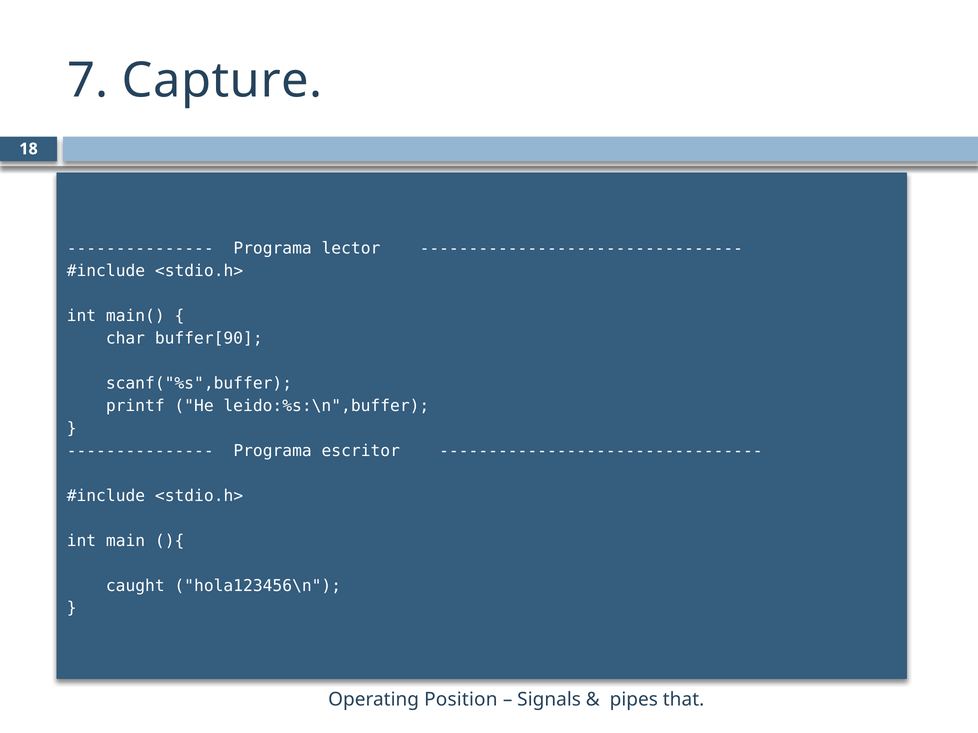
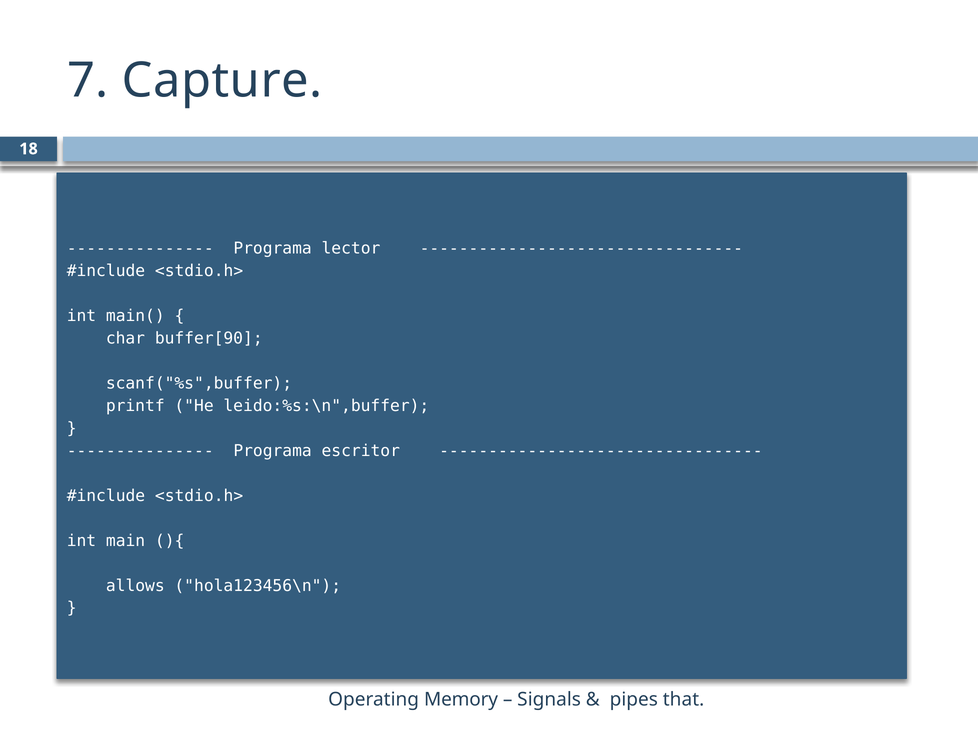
caught: caught -> allows (135, 586)
Position: Position -> Memory (461, 700)
